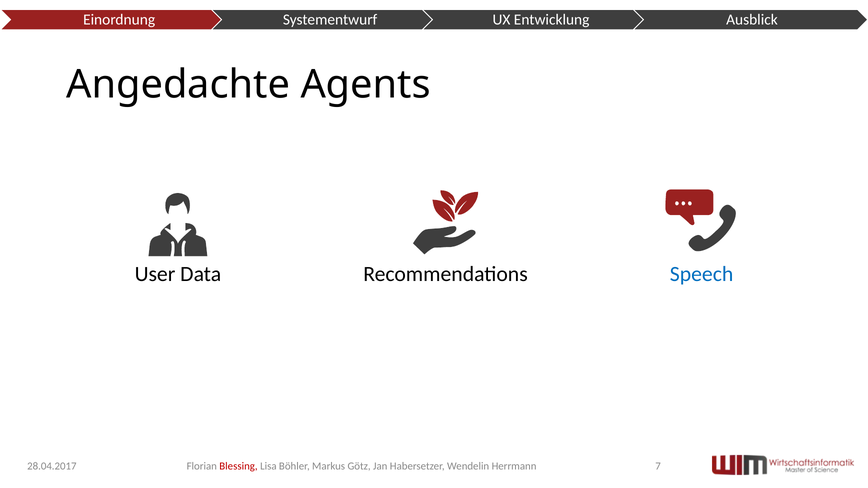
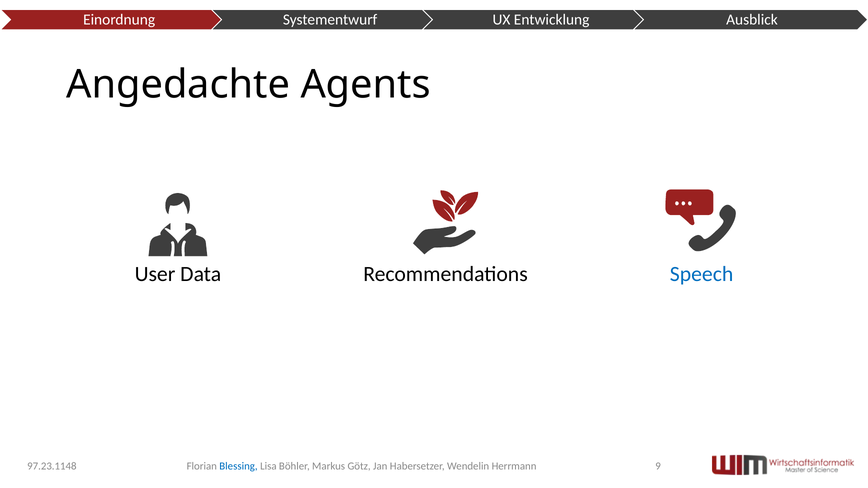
Blessing colour: red -> blue (238, 466)
7: 7 -> 9 (658, 466)
28.04.2017: 28.04.2017 -> 97.23.1148 (52, 466)
